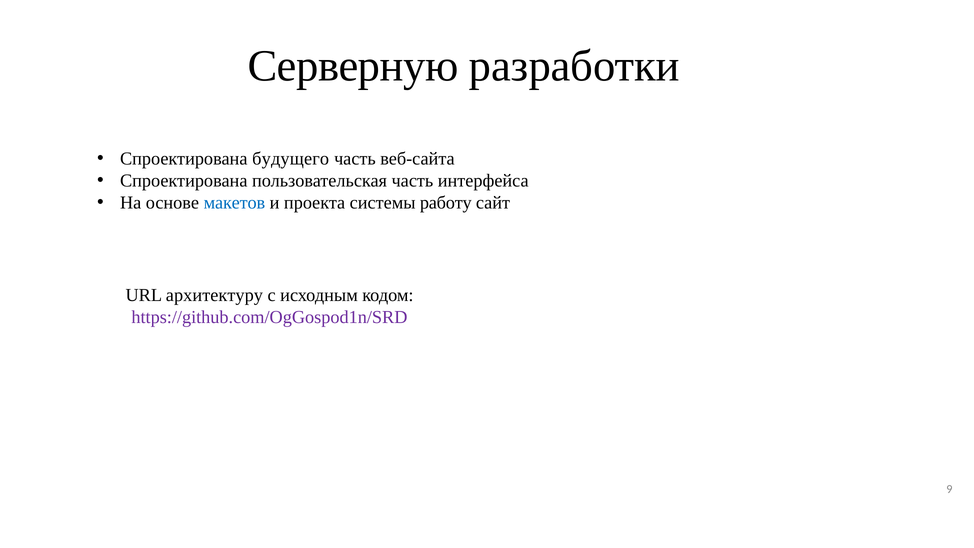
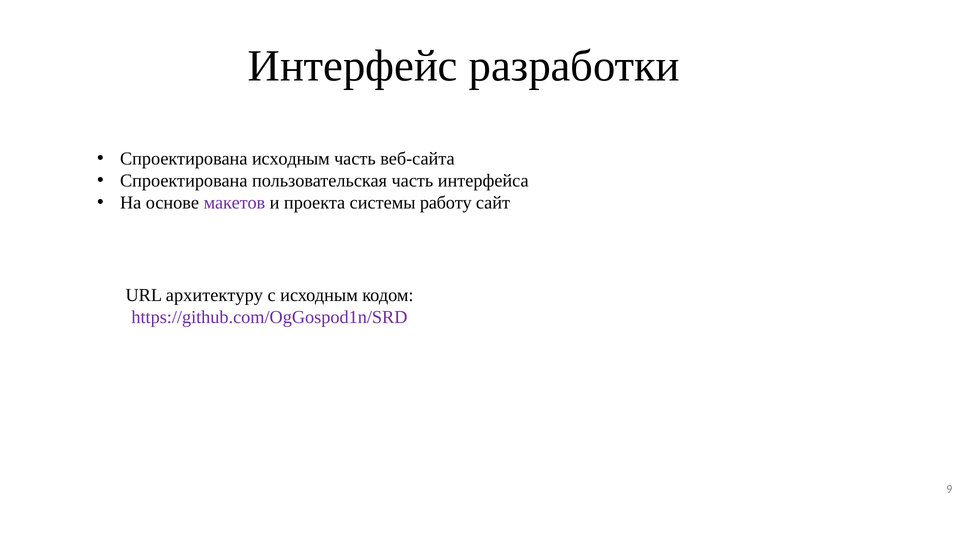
Серверную: Серверную -> Интерфейс (353, 66)
Спроектирована будущего: будущего -> исходным (291, 159)
макетов colour: blue -> purple (234, 203)
